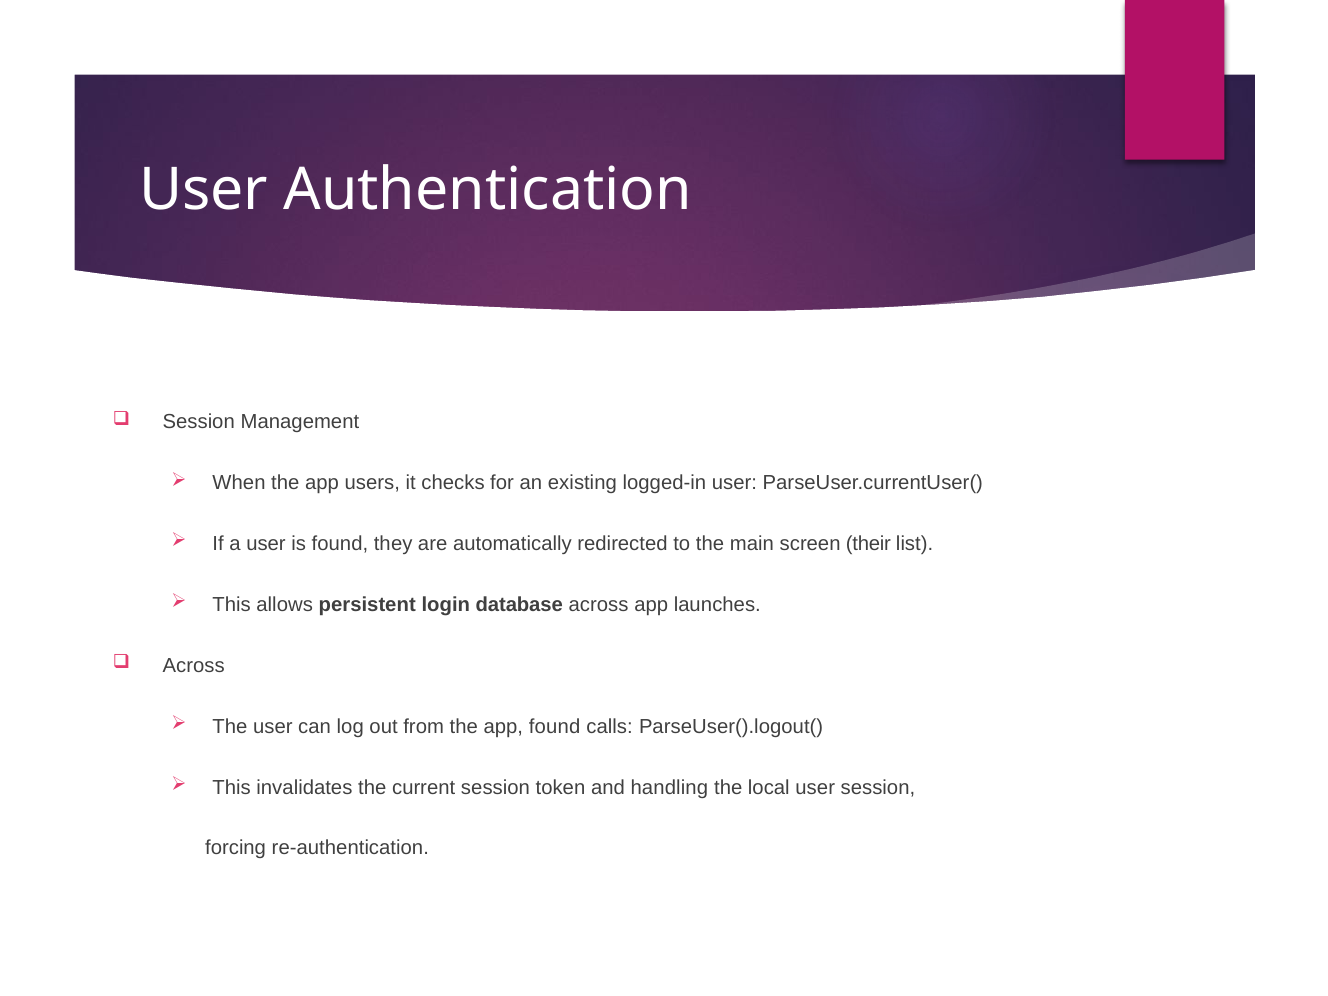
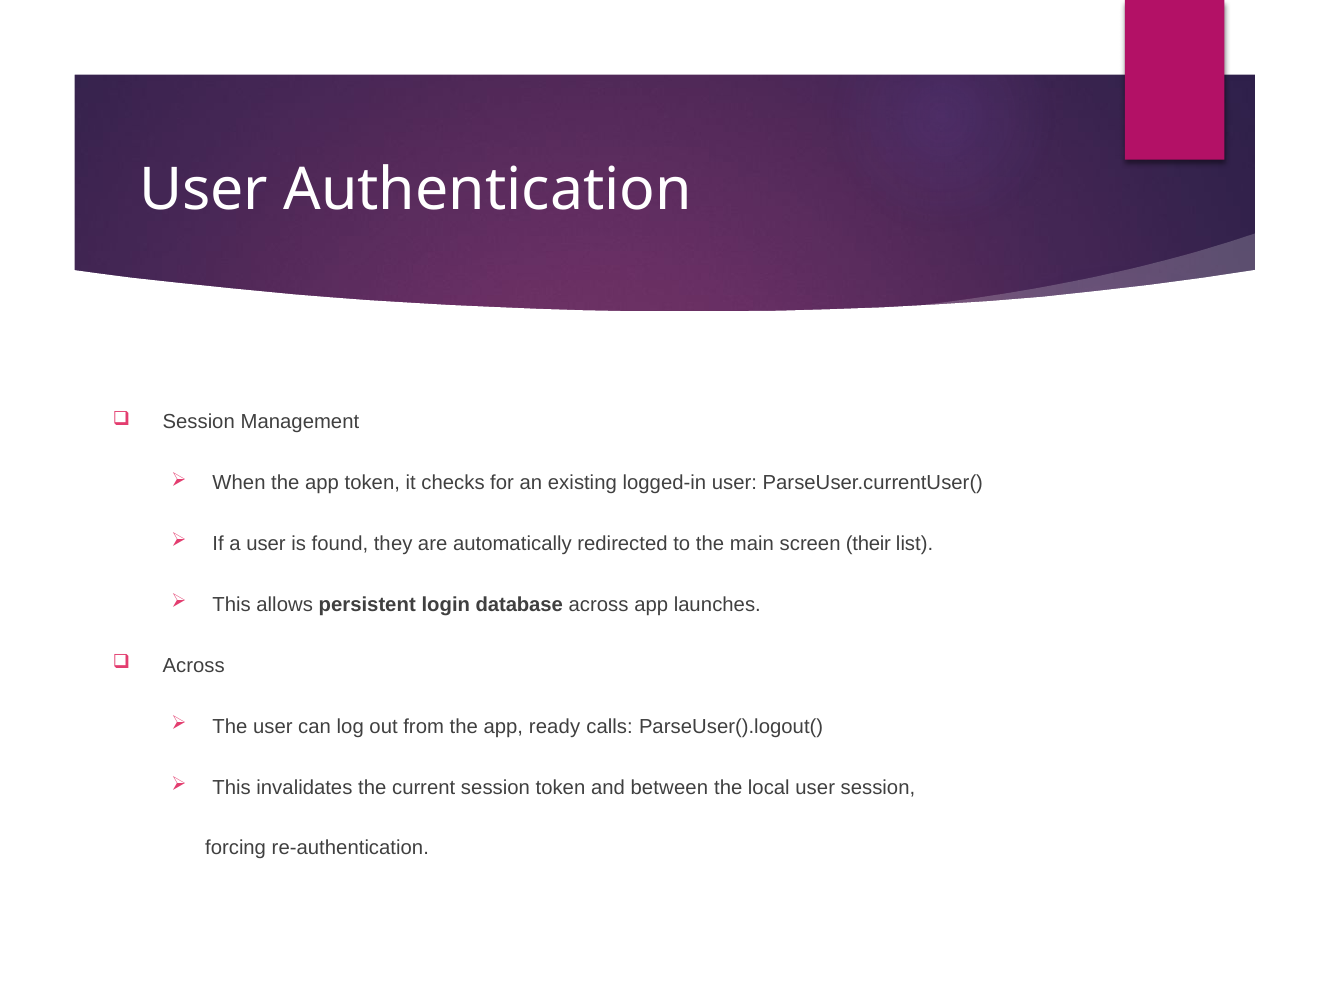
app users: users -> token (372, 483)
app found: found -> ready (555, 726)
handling: handling -> between (669, 787)
